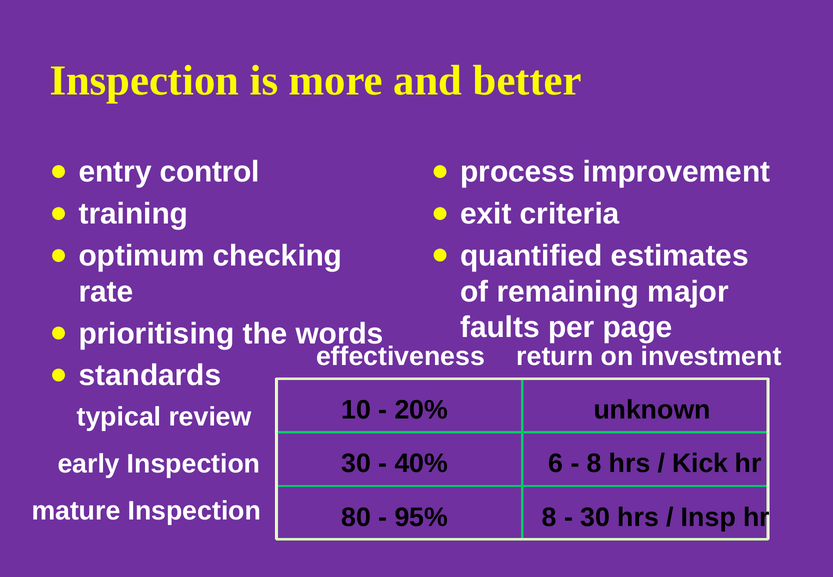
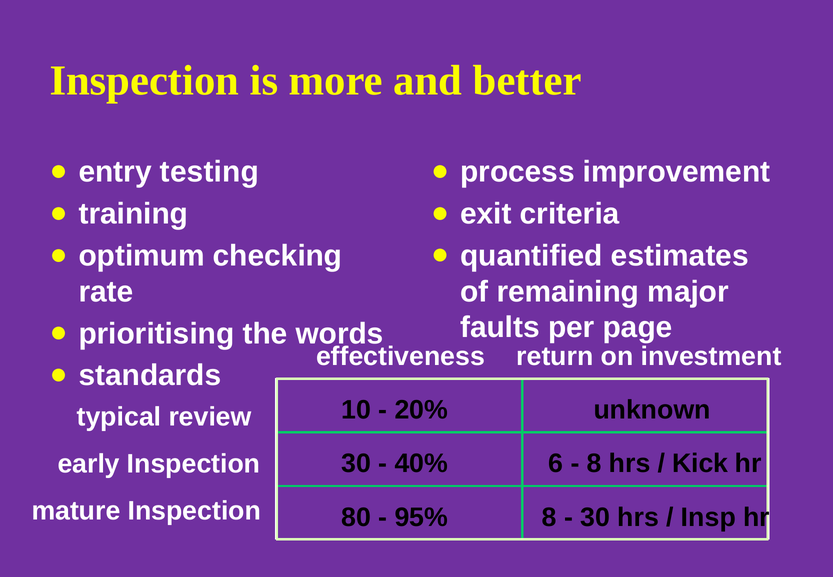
control: control -> testing (210, 172)
